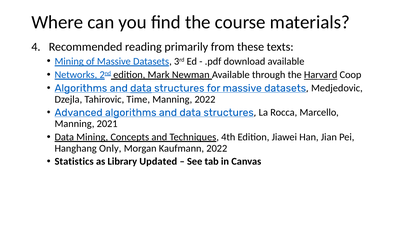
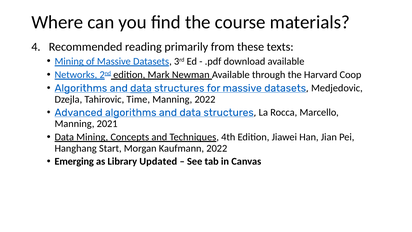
Harvard underline: present -> none (321, 75)
Only: Only -> Start (110, 148)
Statistics: Statistics -> Emerging (74, 161)
